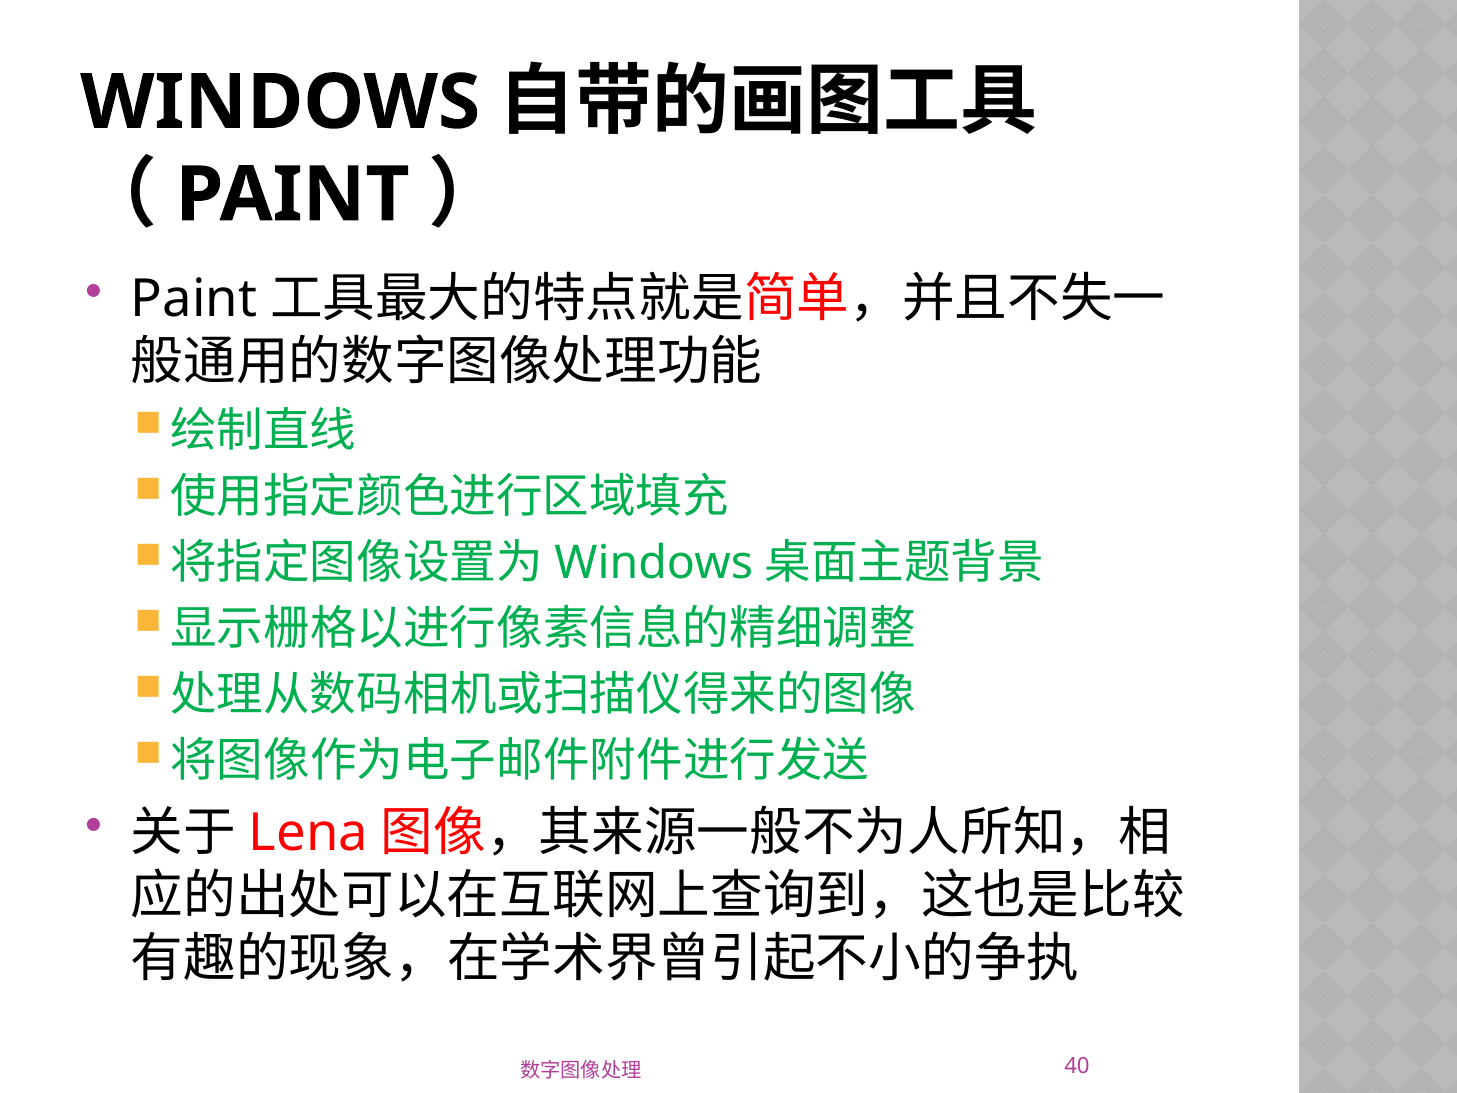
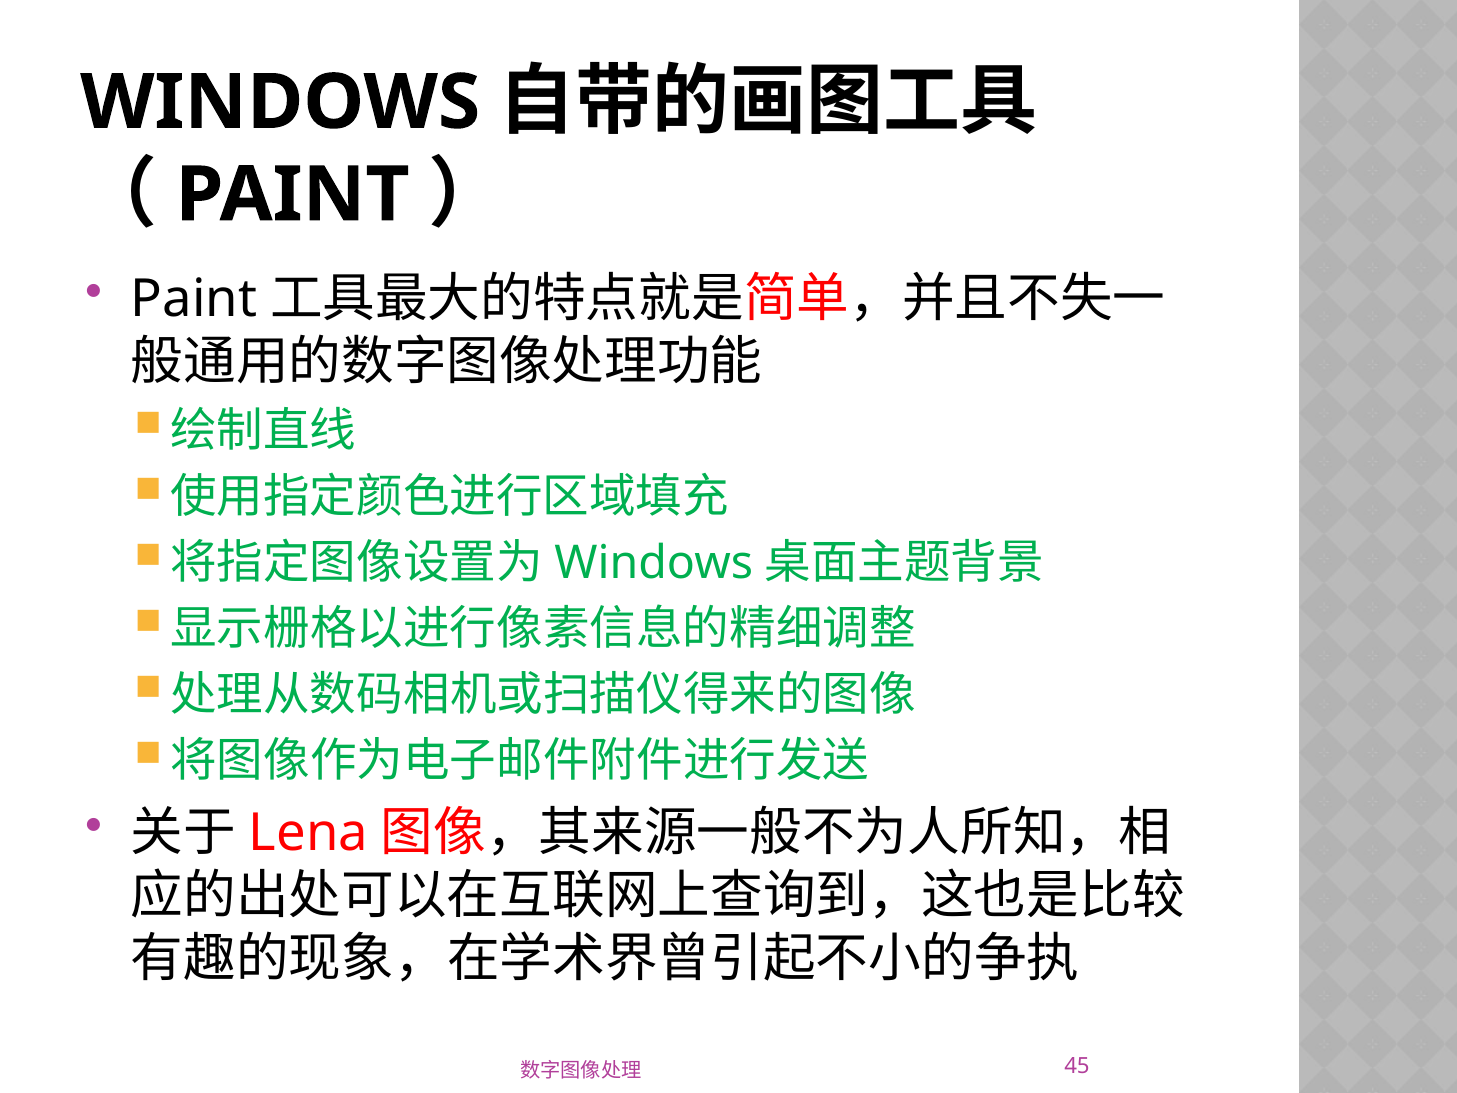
40: 40 -> 45 (1077, 1066)
